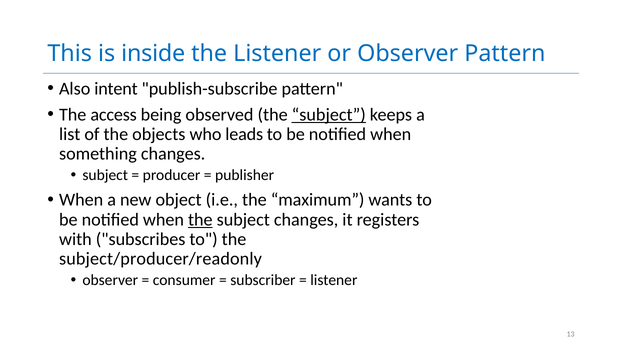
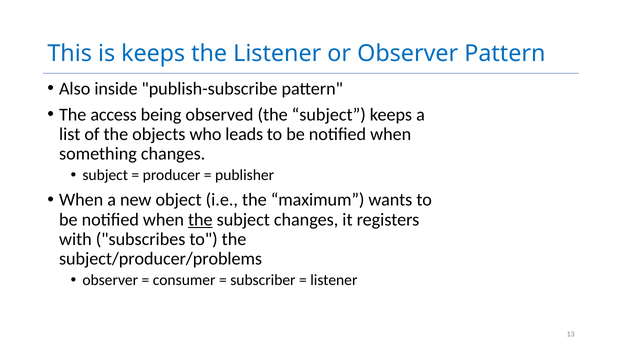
is inside: inside -> keeps (153, 53)
intent: intent -> inside (116, 89)
subject underline: present -> none (329, 115)
subject/producer/readonly: subject/producer/readonly -> subject/producer/problems (161, 259)
